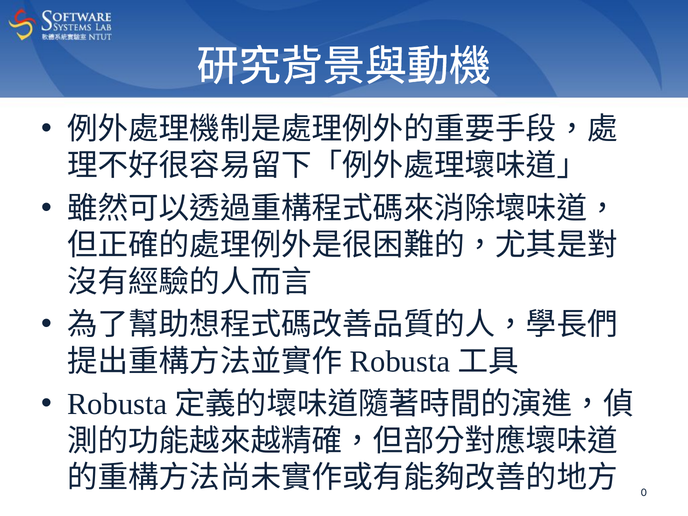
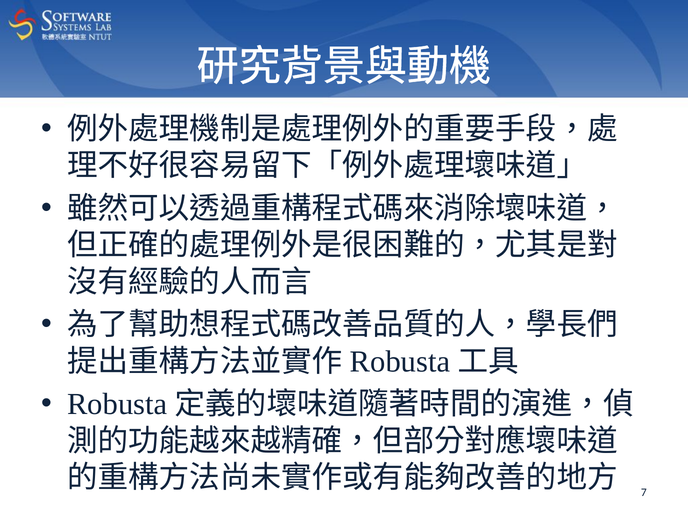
0: 0 -> 7 (644, 493)
